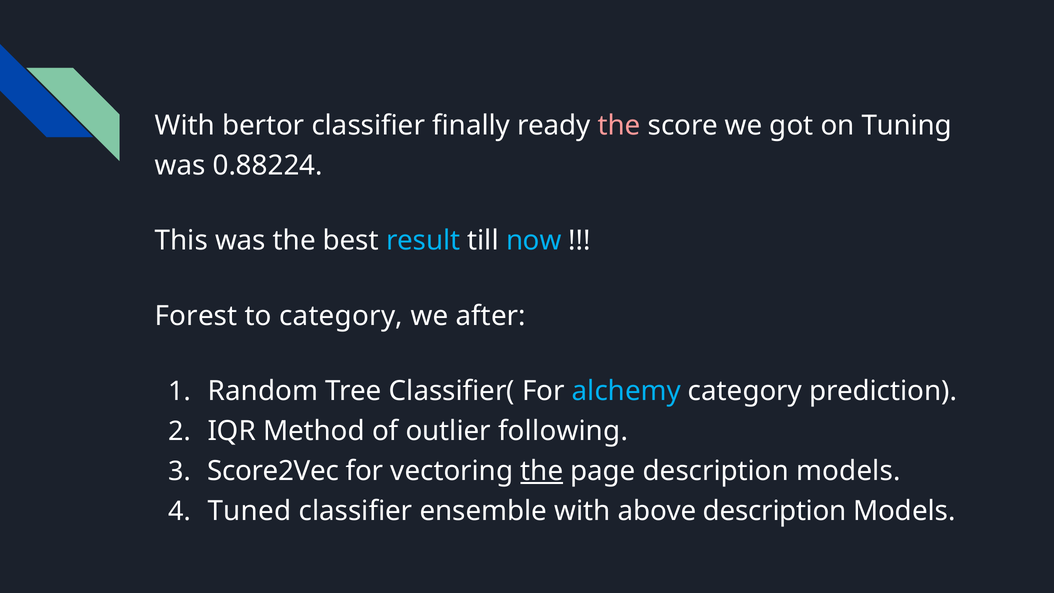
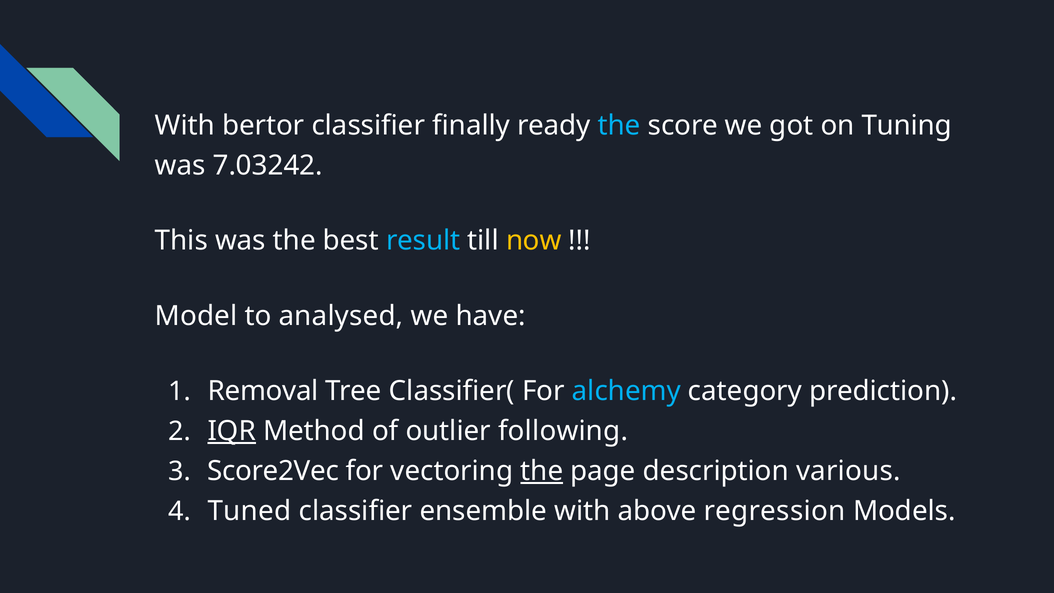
the colour: pink -> light blue (619, 126)
0.88224: 0.88224 -> 7.03242 (268, 166)
now colour: light blue -> yellow (534, 241)
Forest: Forest -> Model (196, 316)
to category: category -> analysed (341, 316)
after: after -> have (491, 316)
Random: Random -> Removal (263, 391)
IQR underline: none -> present (232, 431)
page description models: models -> various (848, 471)
above description: description -> regression (775, 511)
